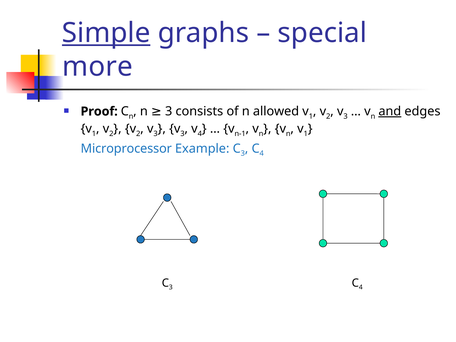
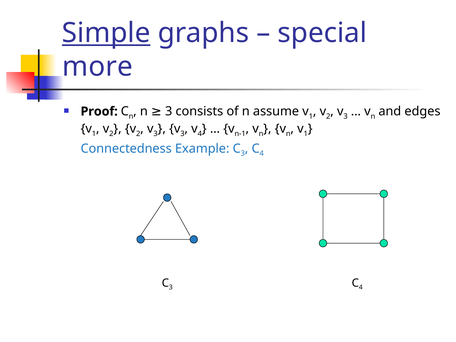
and underline: present -> none (390, 111)
allowed: allowed -> assume (276, 111)
Microprocessor: Microprocessor -> Connectedness (126, 149)
